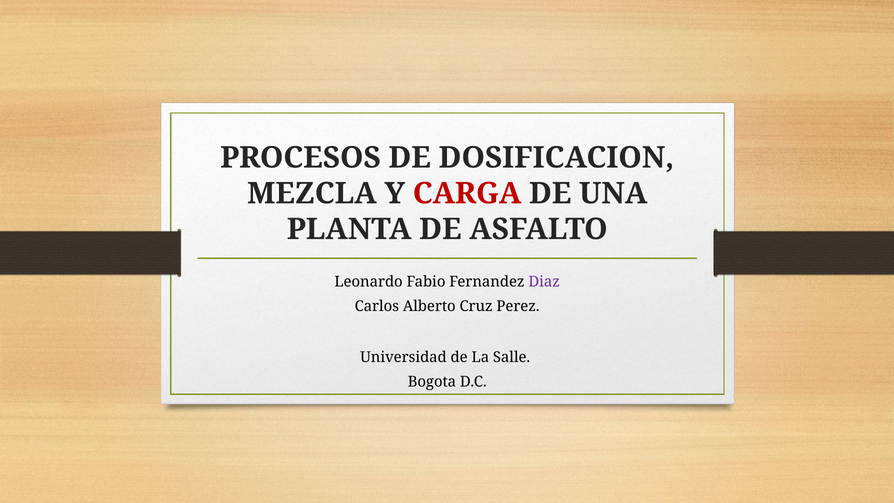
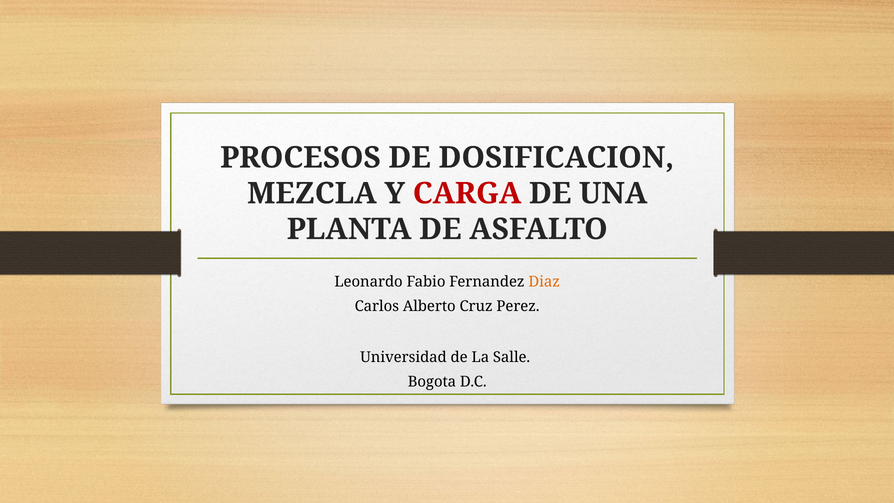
Diaz colour: purple -> orange (544, 282)
